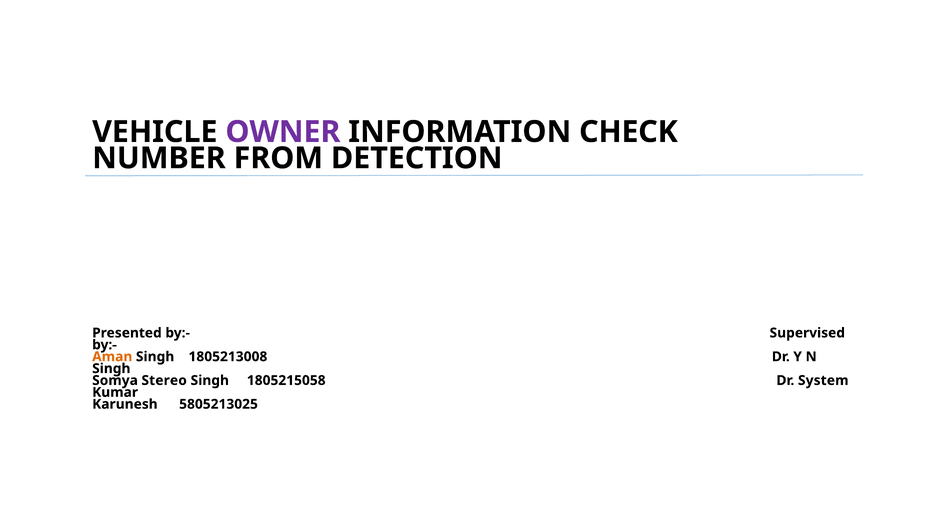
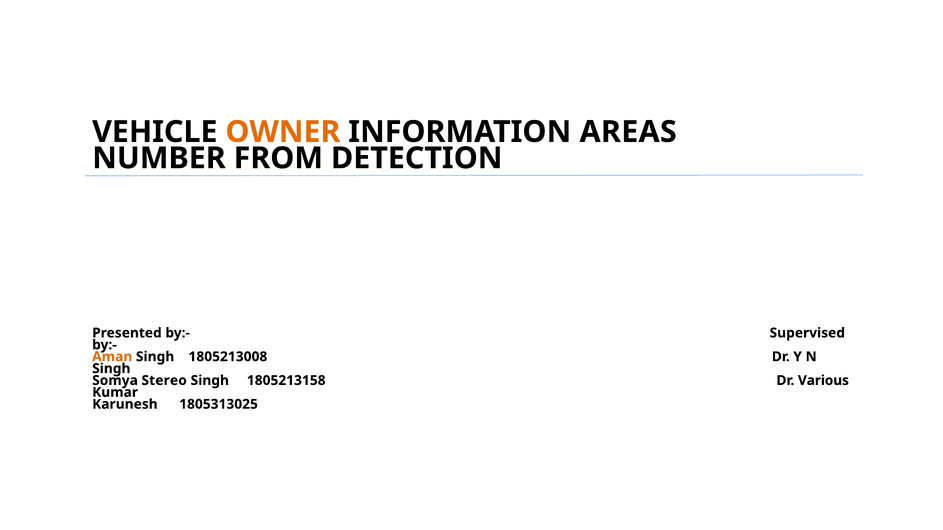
OWNER colour: purple -> orange (283, 132)
CHECK: CHECK -> AREAS (628, 132)
1805215058: 1805215058 -> 1805213158 (286, 381)
System: System -> Various (823, 381)
5805213025: 5805213025 -> 1805313025 (219, 405)
